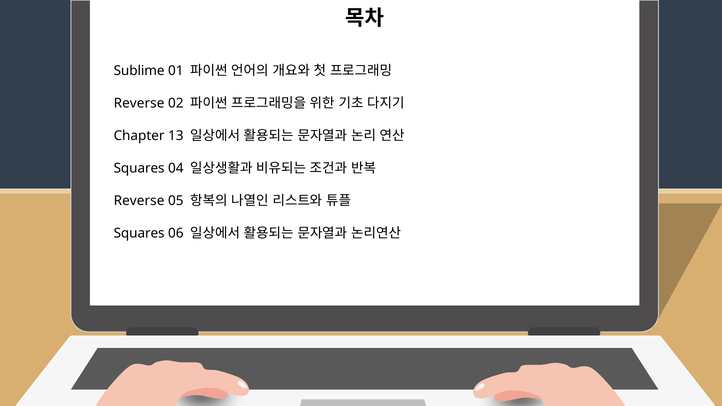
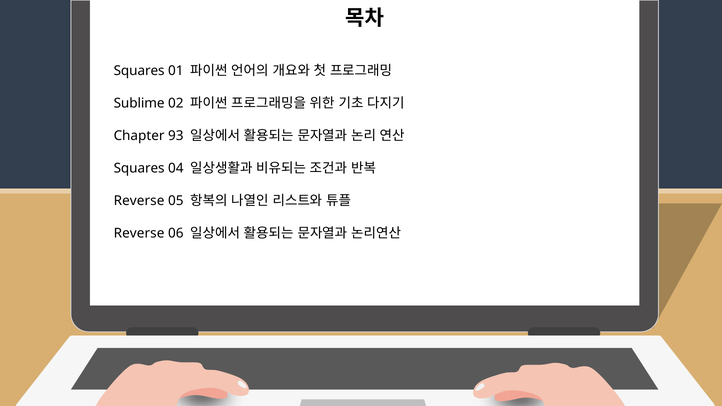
Sublime: Sublime -> Squares (139, 71)
Reverse: Reverse -> Sublime (139, 103)
13: 13 -> 93 (176, 136)
Squares: Squares -> Reverse (139, 233)
